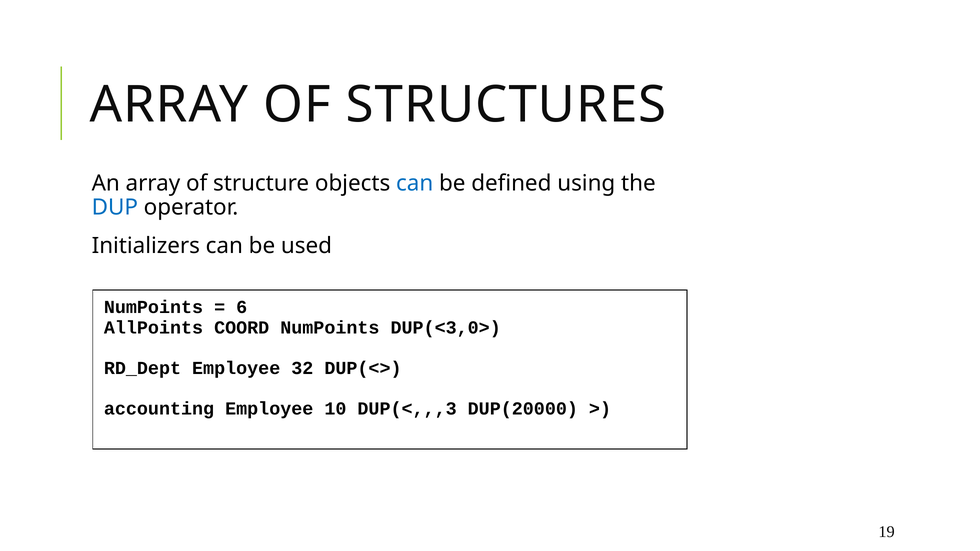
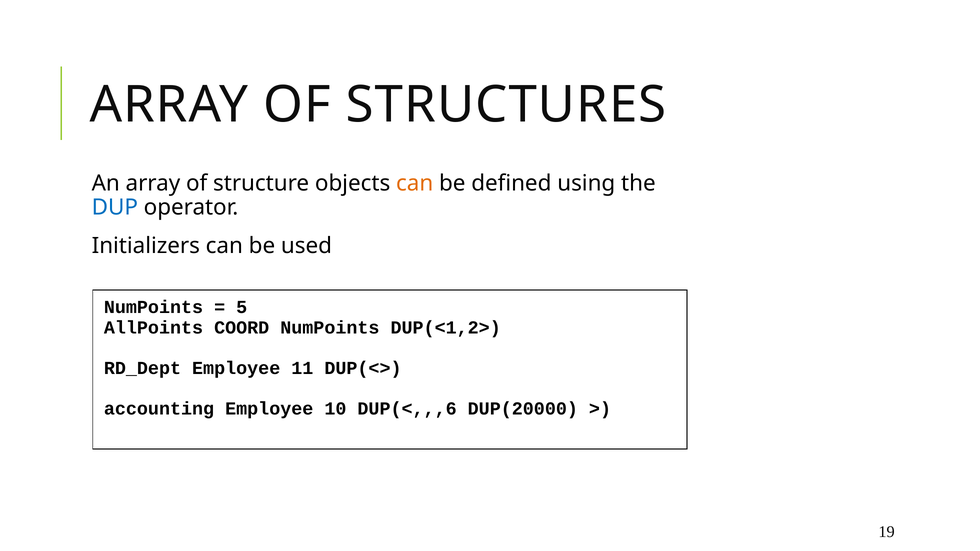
can colour: blue -> orange (415, 183)
6: 6 -> 5 (242, 308)
DUP(<3,0>: DUP(<3,0> -> DUP(<1,2> (446, 328)
32: 32 -> 11 (302, 368)
DUP(<,,,3: DUP(<,,,3 -> DUP(<,,,6 (407, 409)
